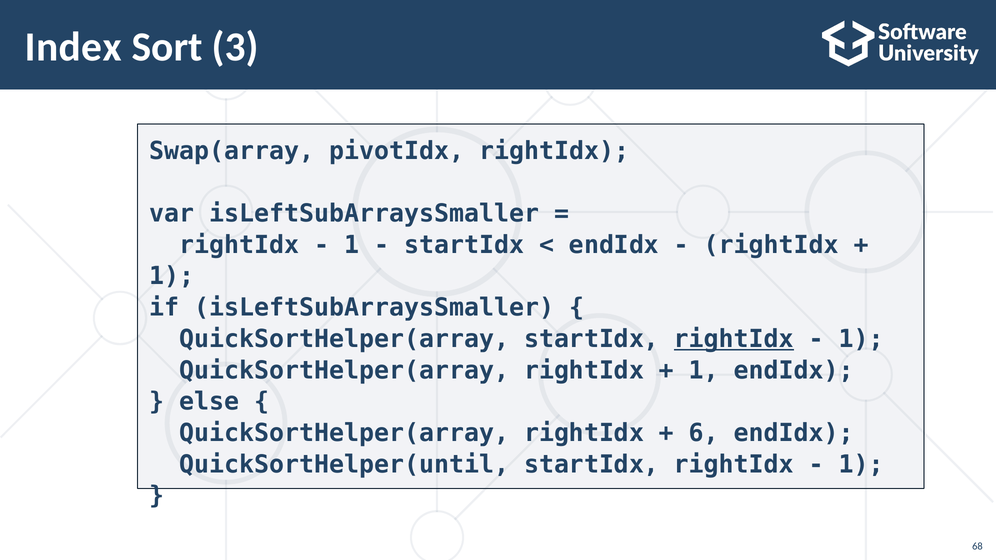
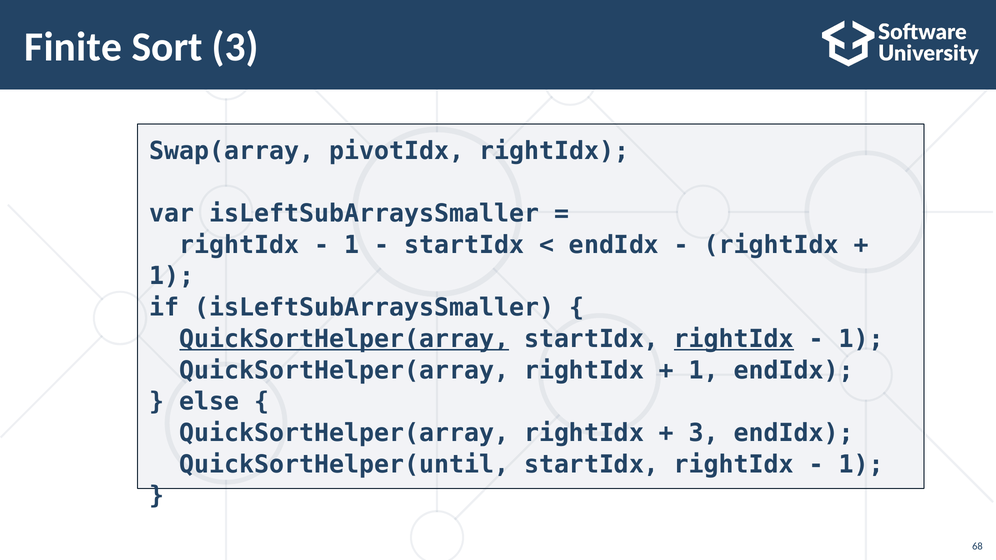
Index: Index -> Finite (73, 47)
QuickSortHelper(array underline: none -> present (344, 339)
6: 6 -> 3 (704, 433)
